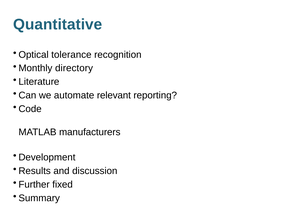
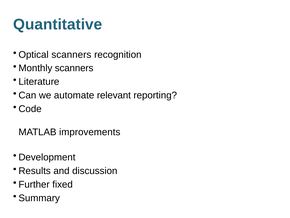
Optical tolerance: tolerance -> scanners (71, 55)
Monthly directory: directory -> scanners (74, 68)
manufacturers: manufacturers -> improvements (90, 132)
